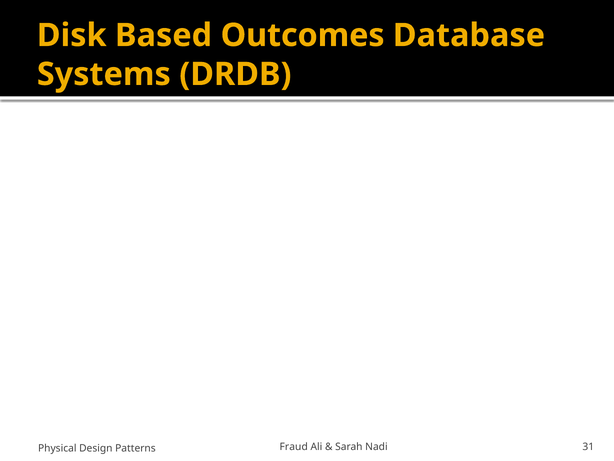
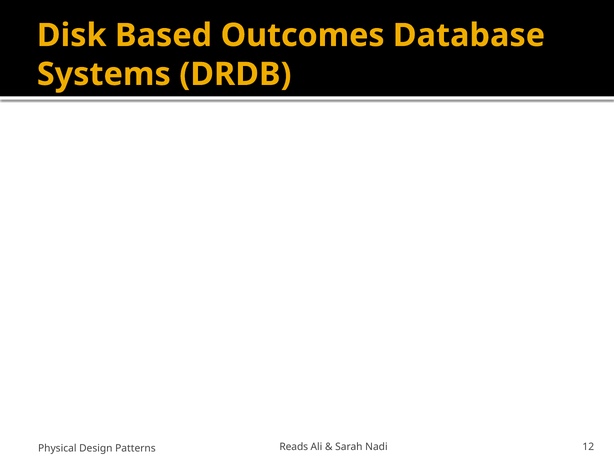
Fraud: Fraud -> Reads (294, 446)
31: 31 -> 12 (588, 446)
